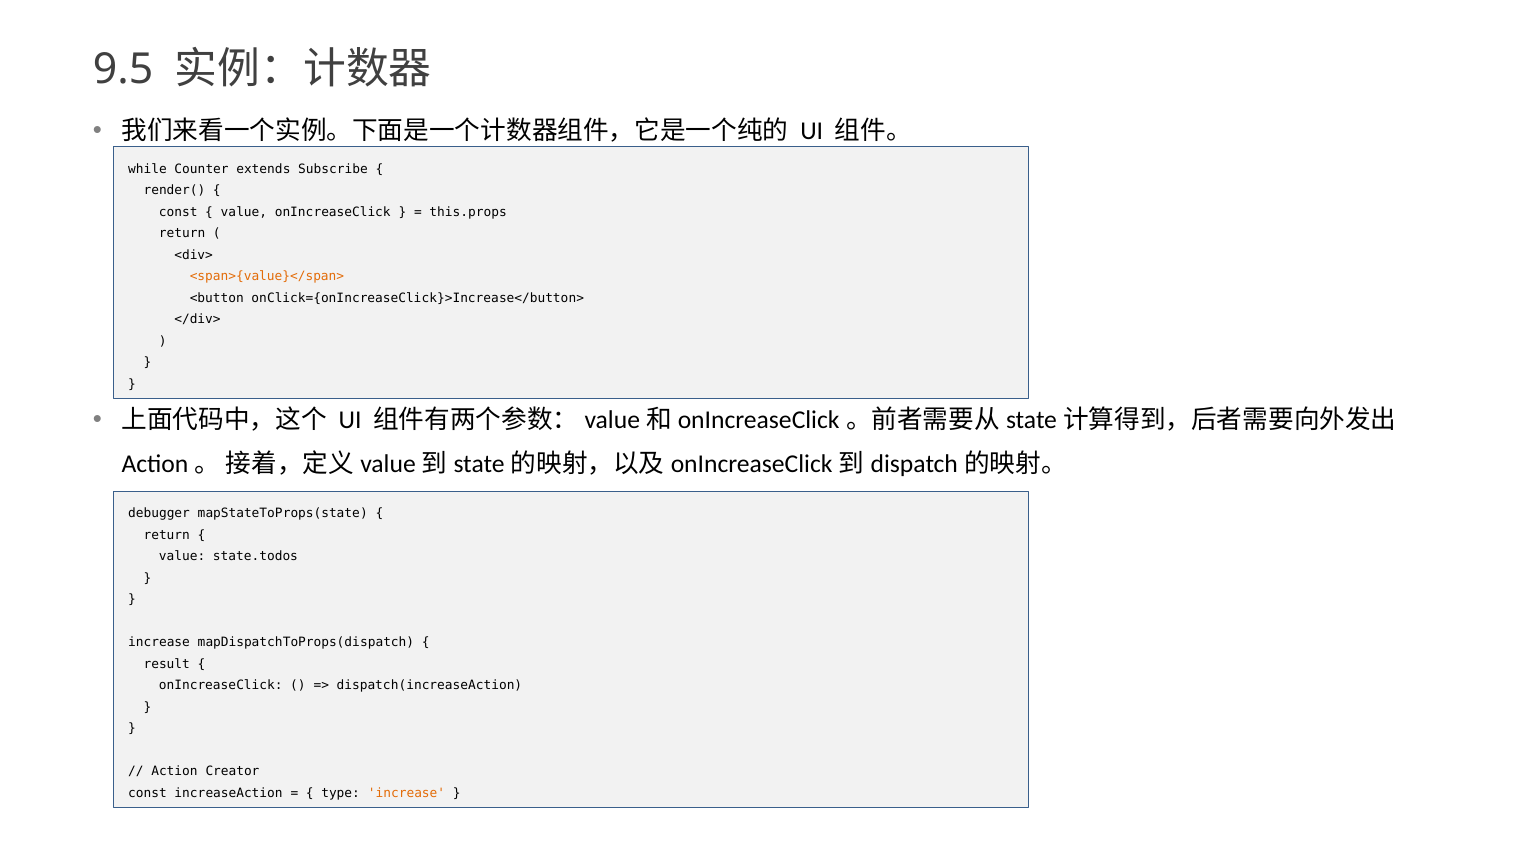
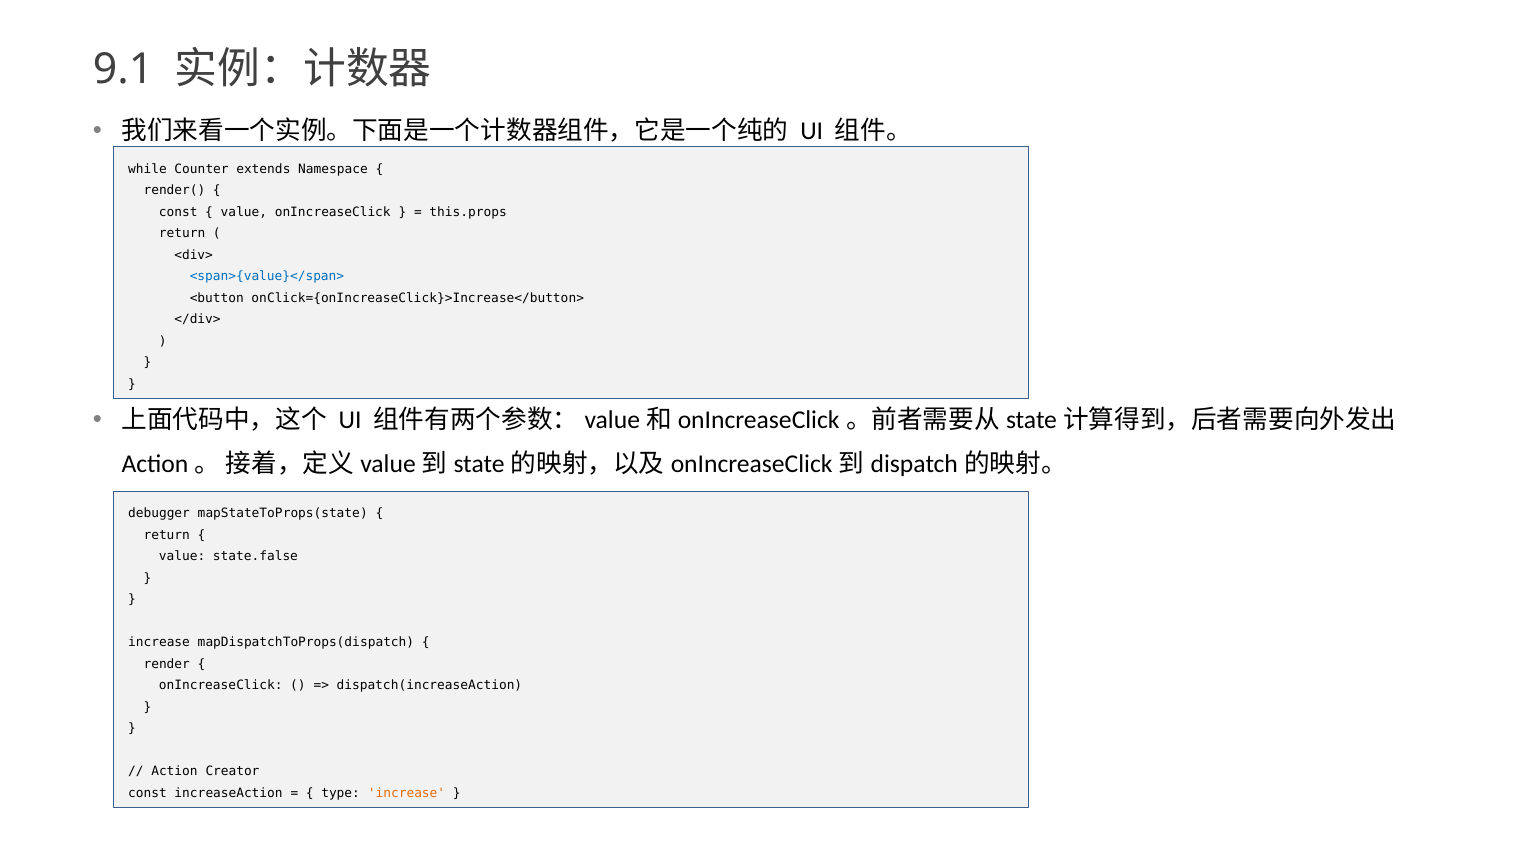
9.5: 9.5 -> 9.1 (123, 69)
Subscribe: Subscribe -> Namespace (333, 169)
<span>{value}</span> colour: orange -> blue (267, 277)
state.todos: state.todos -> state.false (255, 556)
result: result -> render (167, 664)
